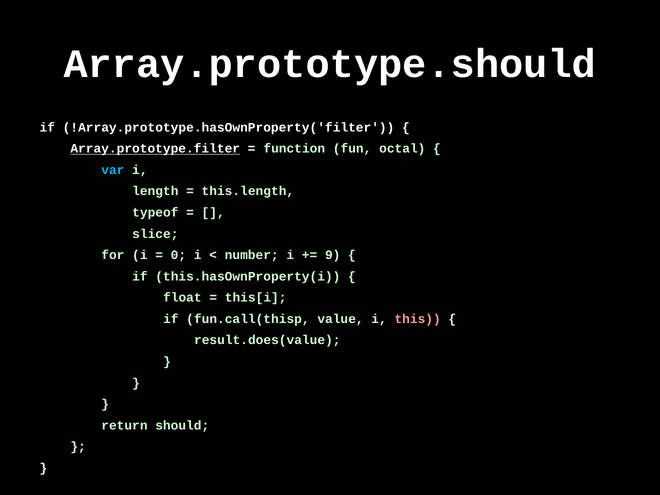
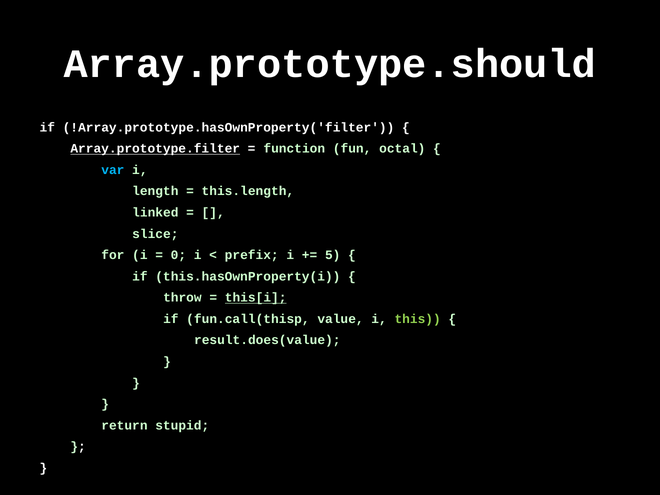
typeof: typeof -> linked (155, 213)
number: number -> prefix (252, 255)
9: 9 -> 5 (333, 255)
float: float -> throw (182, 298)
this[i underline: none -> present (256, 298)
this colour: pink -> light green (418, 319)
should: should -> stupid (182, 425)
